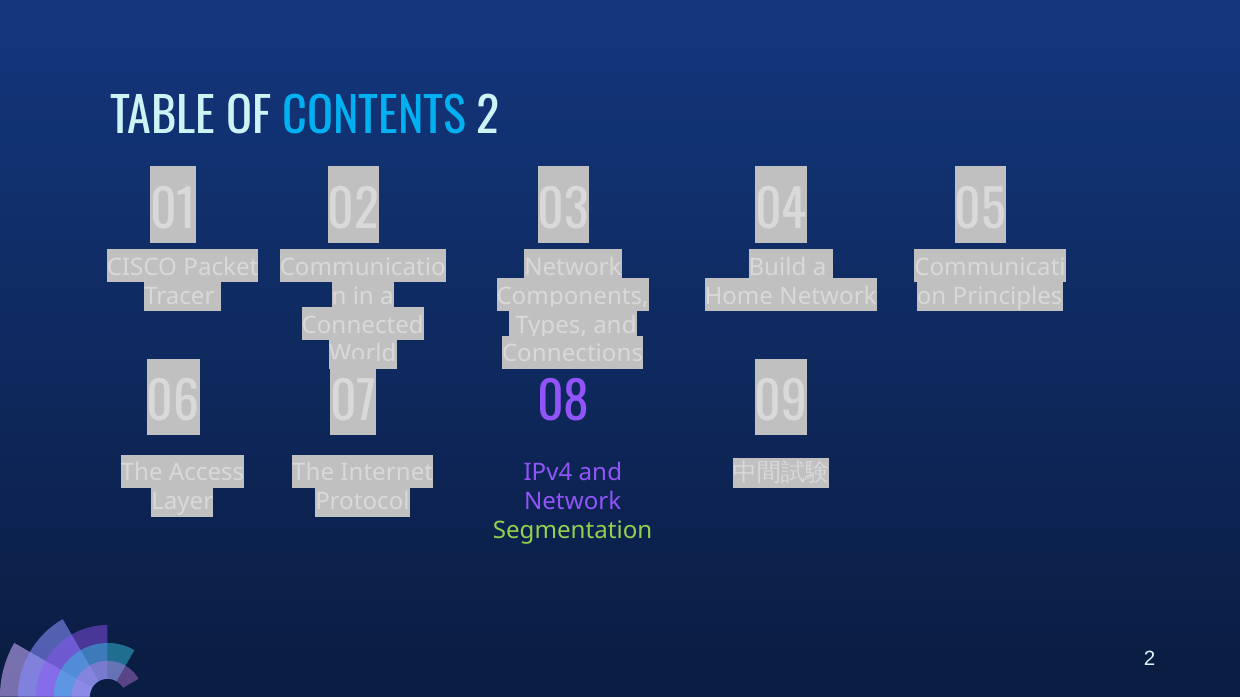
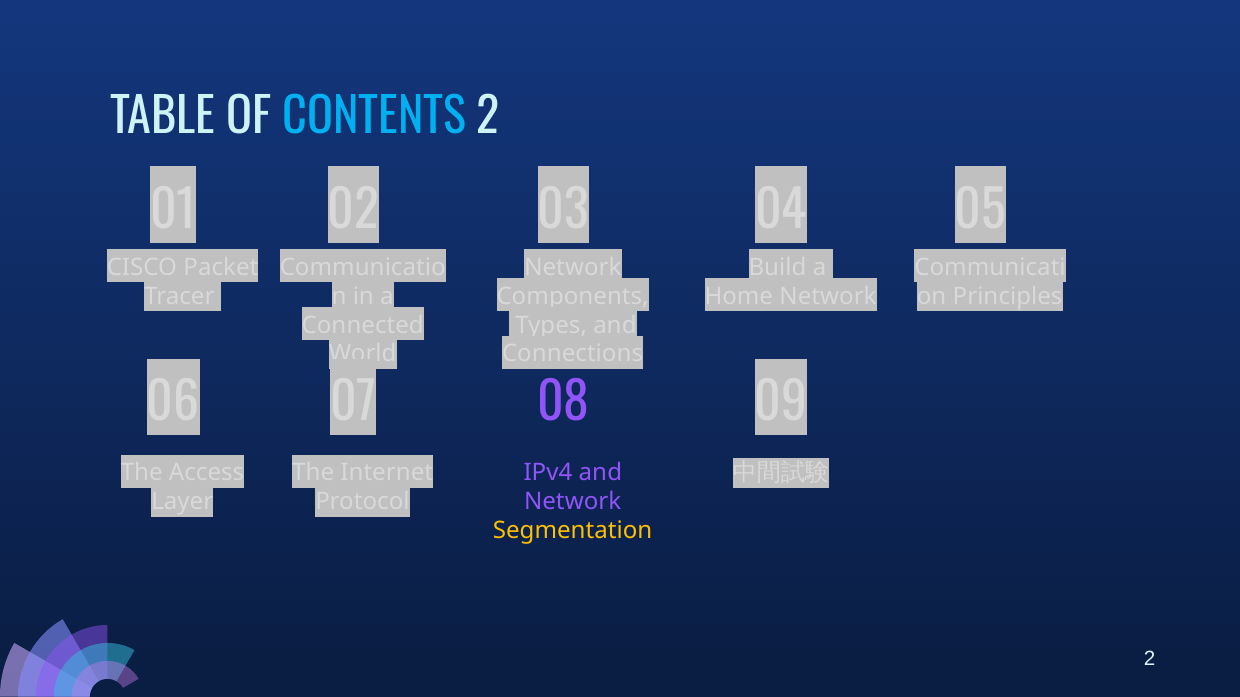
Segmentation colour: light green -> yellow (573, 531)
